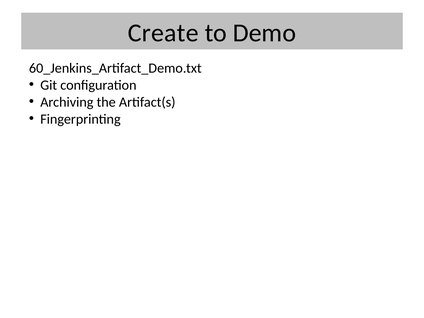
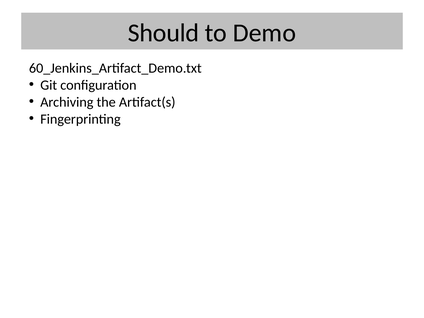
Create: Create -> Should (164, 33)
